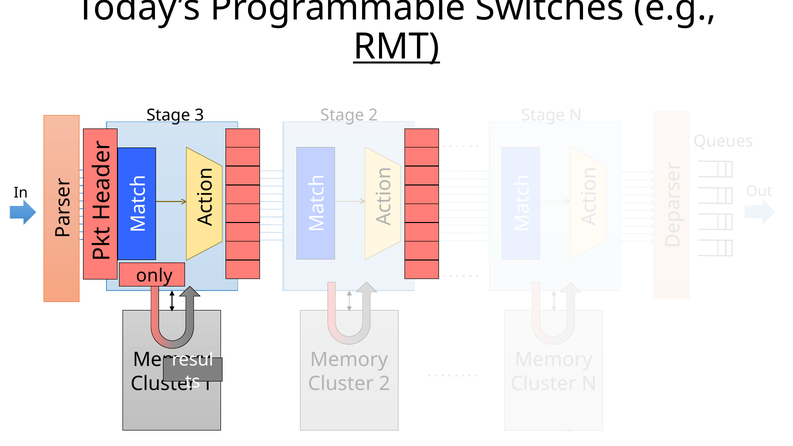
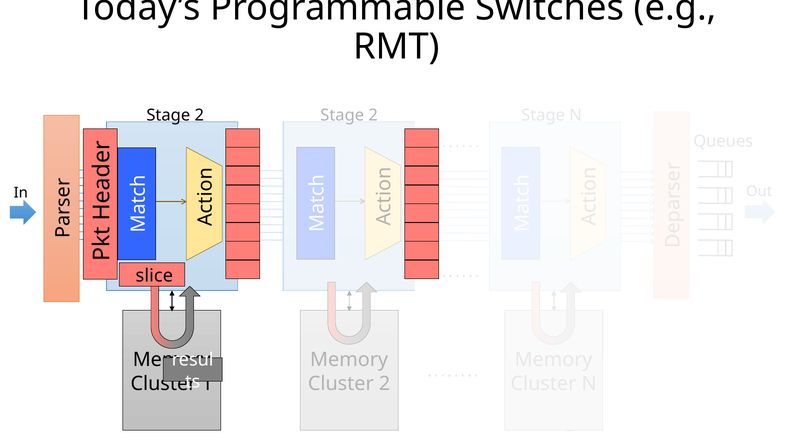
RMT underline: present -> none (396, 47)
3: 3 -> 2 (199, 115)
only: only -> slice (154, 276)
